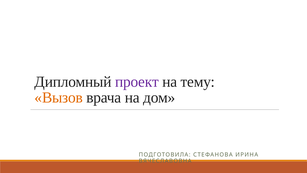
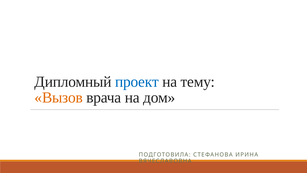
проект colour: purple -> blue (137, 82)
